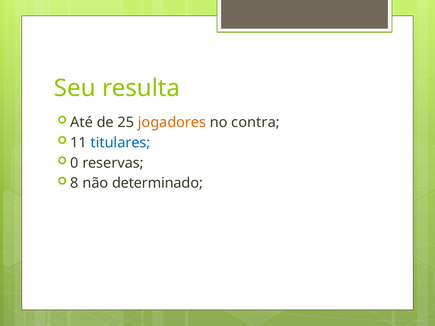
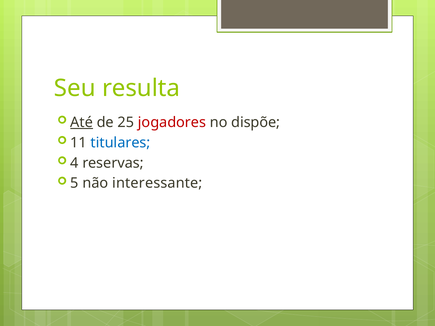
Até underline: none -> present (82, 122)
jogadores colour: orange -> red (172, 122)
contra: contra -> dispõe (256, 122)
0: 0 -> 4 (74, 163)
8: 8 -> 5 (74, 183)
determinado: determinado -> interessante (157, 183)
